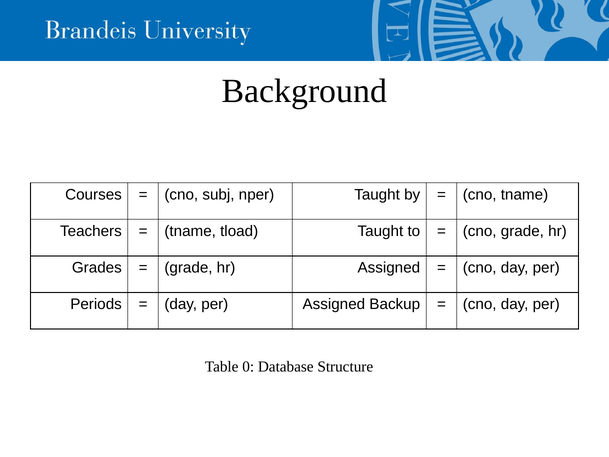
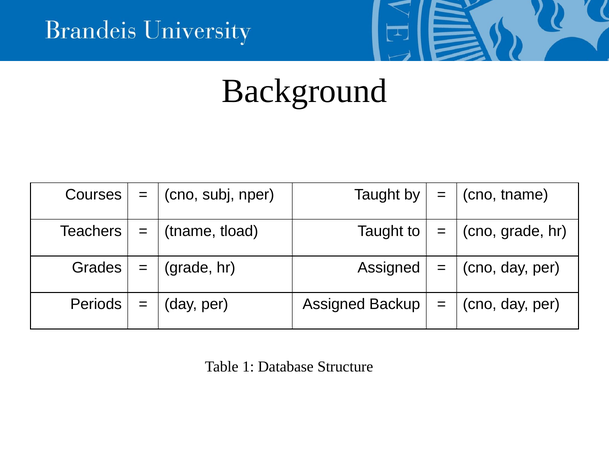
0: 0 -> 1 (248, 366)
